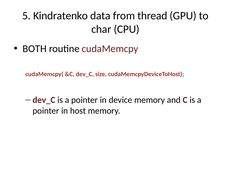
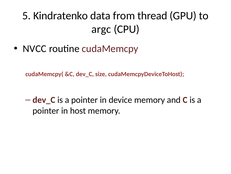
char: char -> argc (101, 29)
BOTH: BOTH -> NVCC (35, 48)
